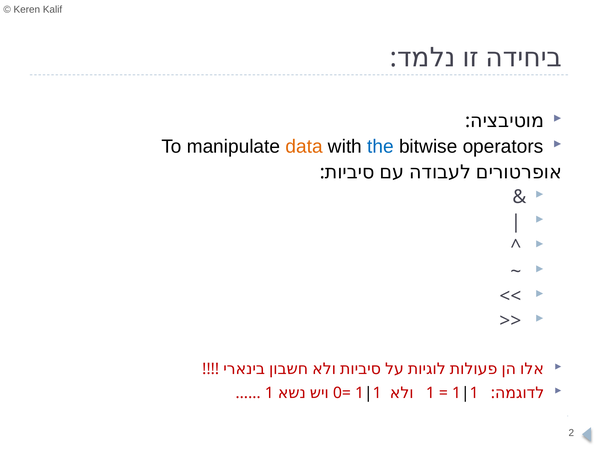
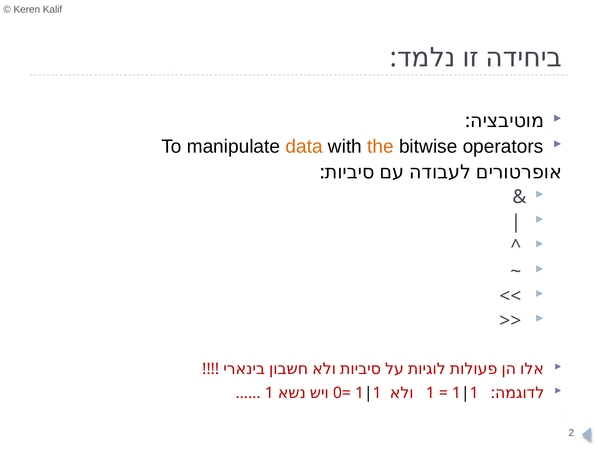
the colour: blue -> orange (380, 146)
